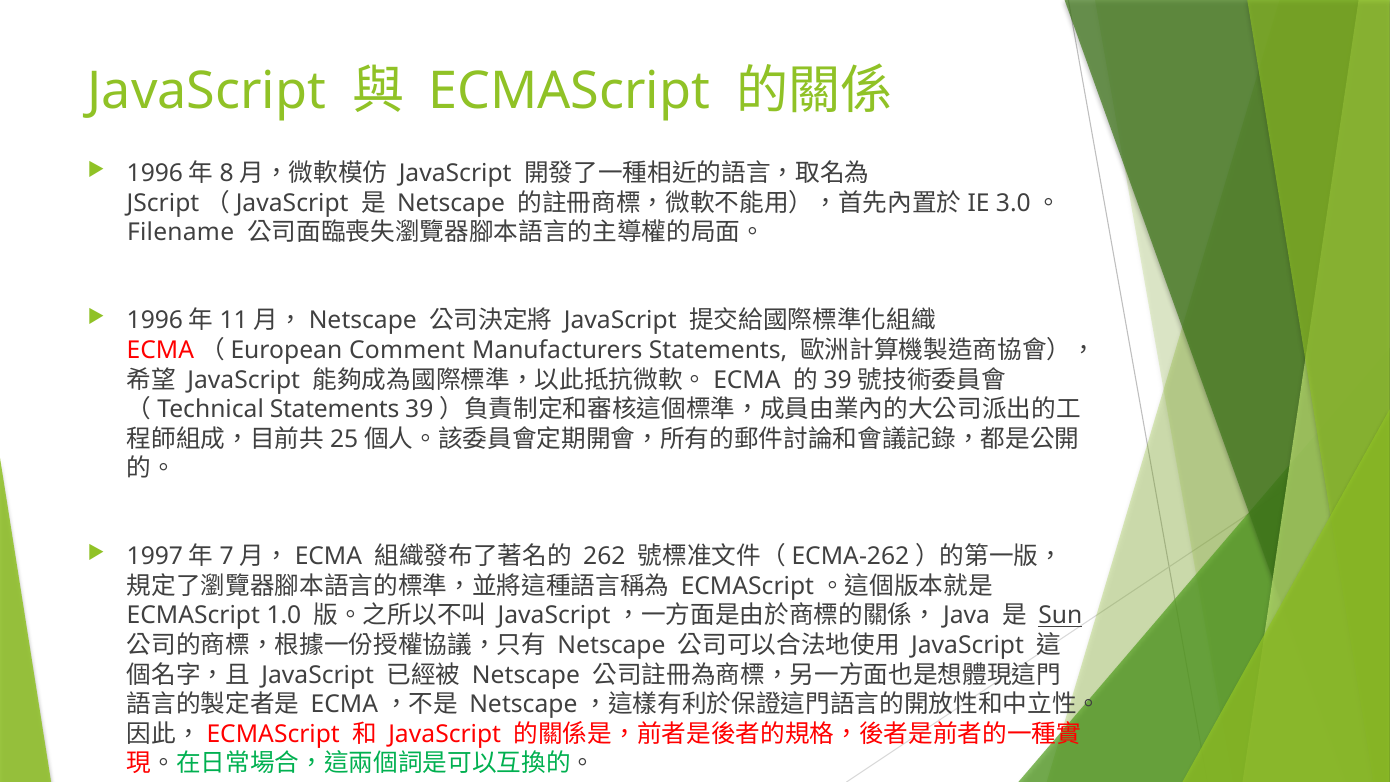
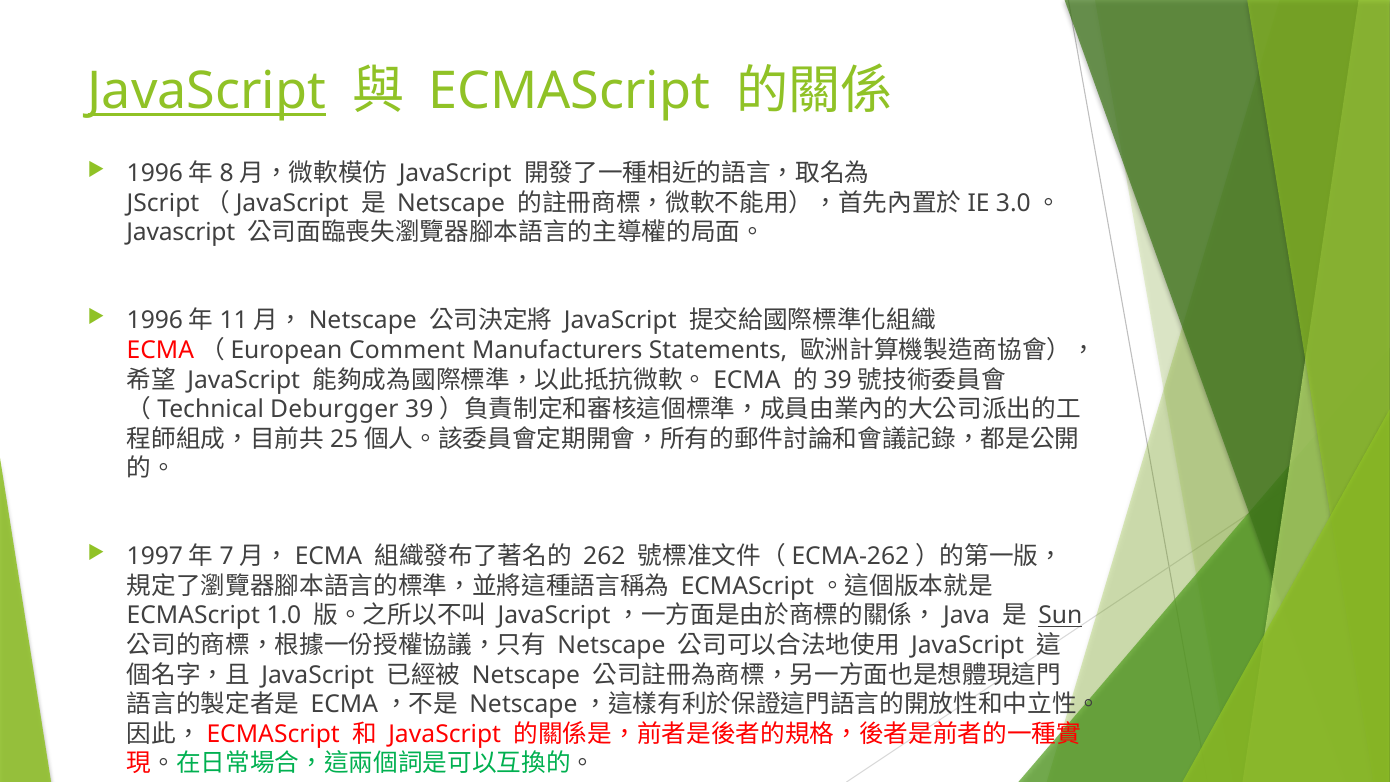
JavaScript underline: none -> present (207, 92)
Filename: Filename -> Javascript (181, 233)
Statements: Statements -> Deburgger (334, 409)
